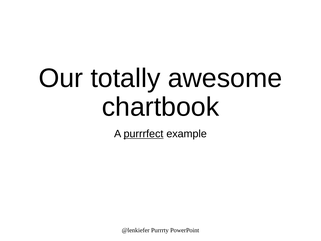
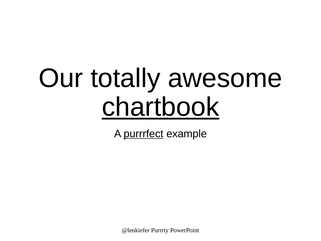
chartbook underline: none -> present (160, 107)
